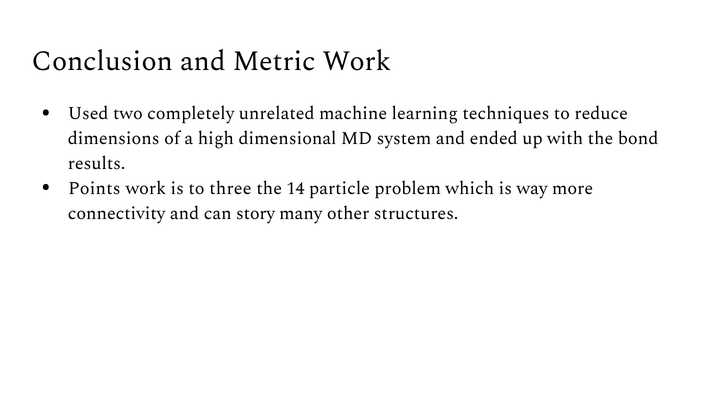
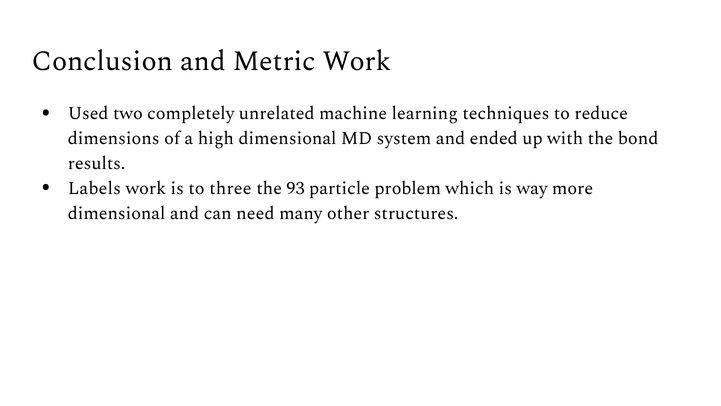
Points: Points -> Labels (94, 188)
14: 14 -> 93 (296, 188)
connectivity: connectivity -> dimensional (117, 213)
story: story -> need (255, 213)
